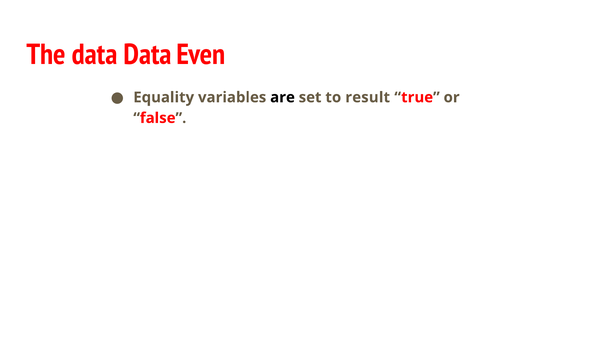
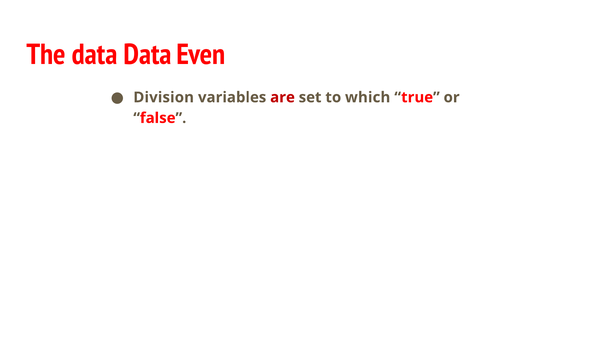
Equality: Equality -> Division (164, 97)
are colour: black -> red (283, 97)
result: result -> which (368, 97)
